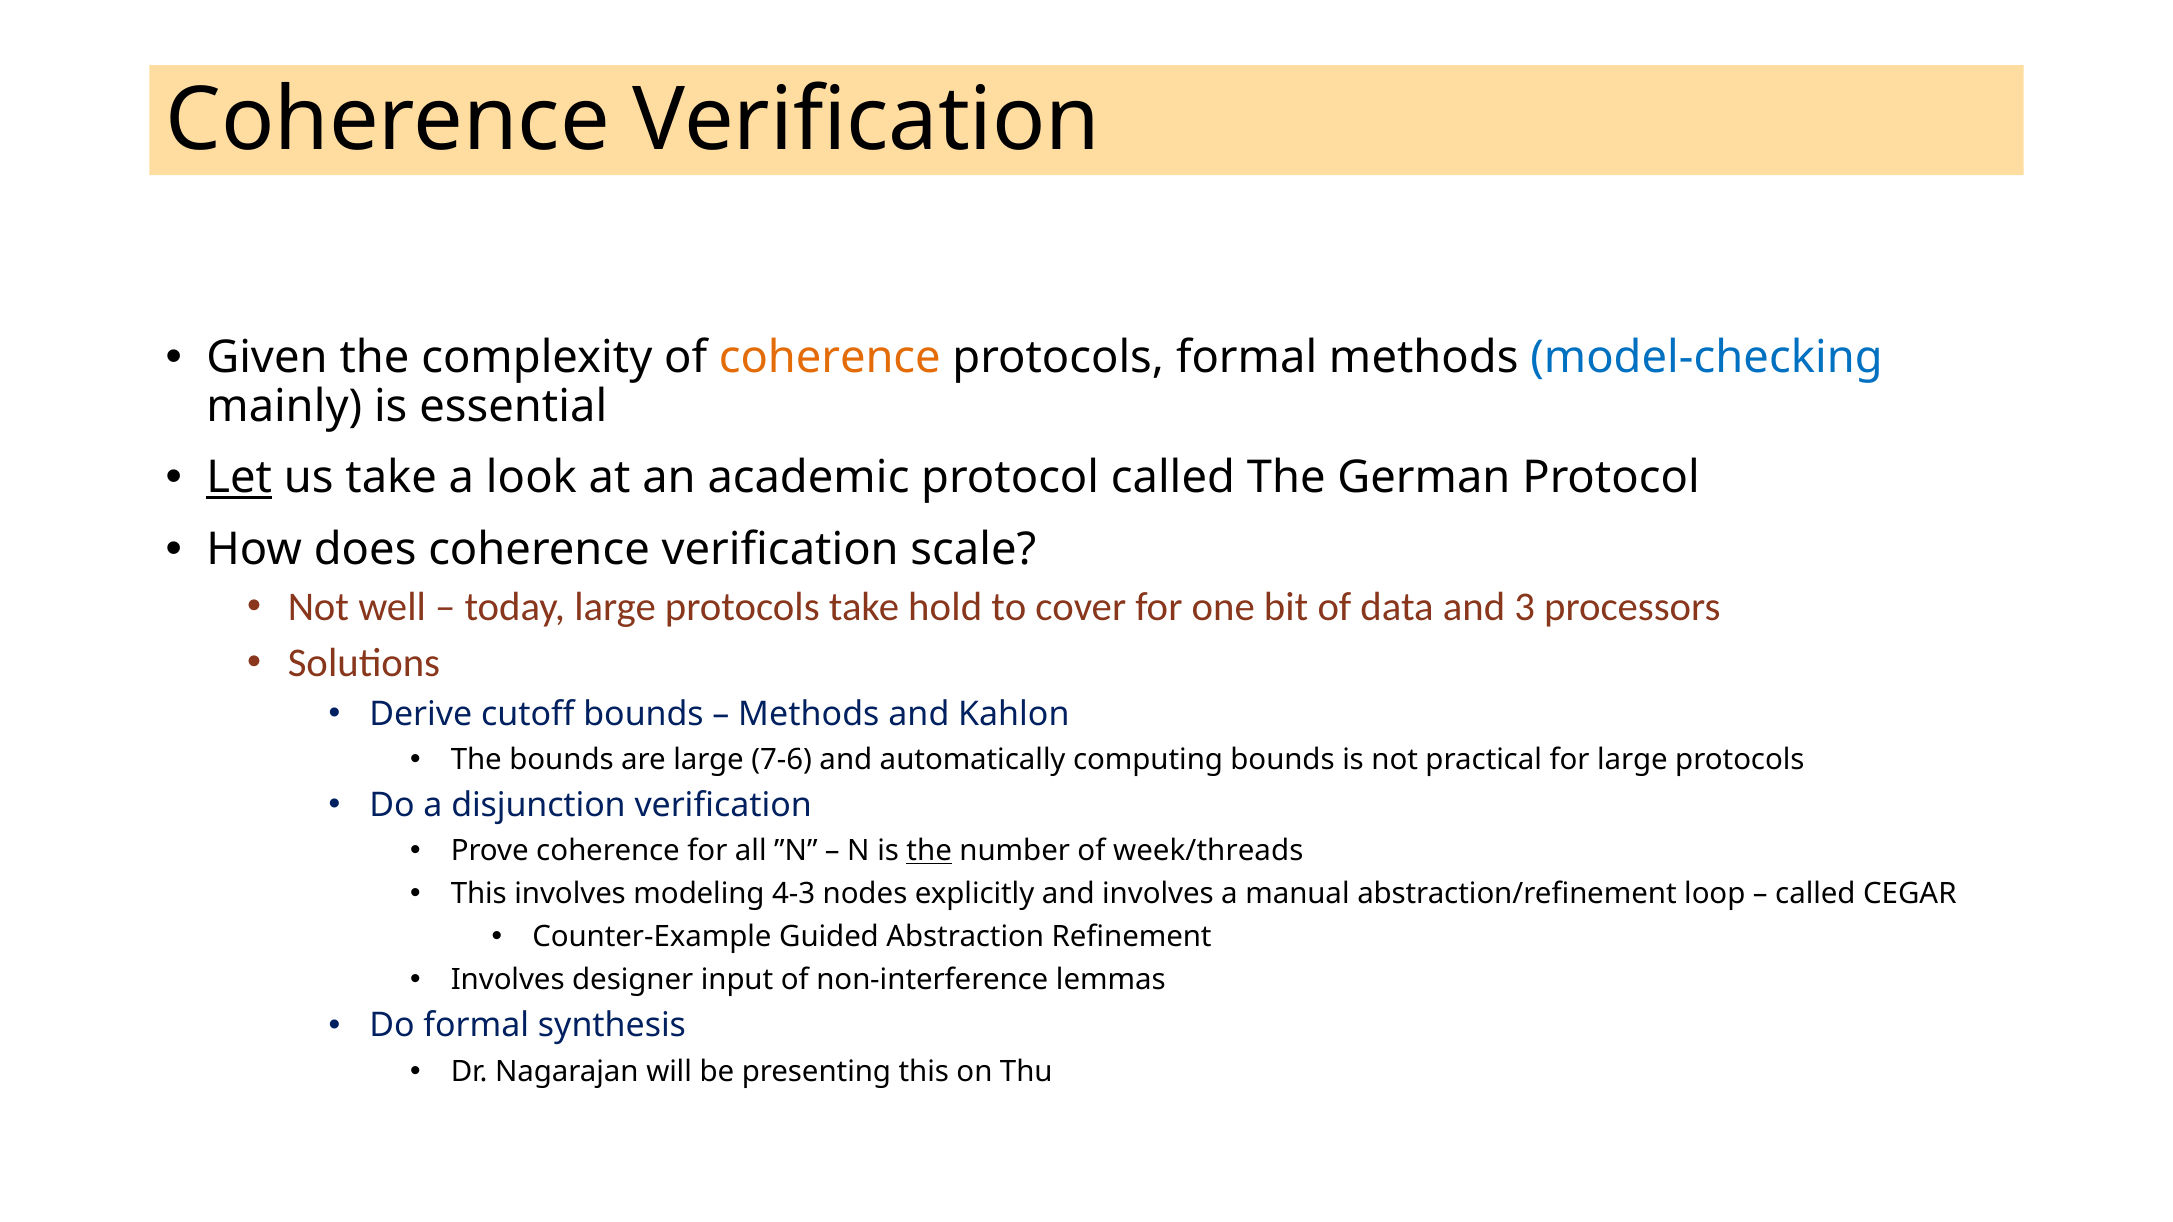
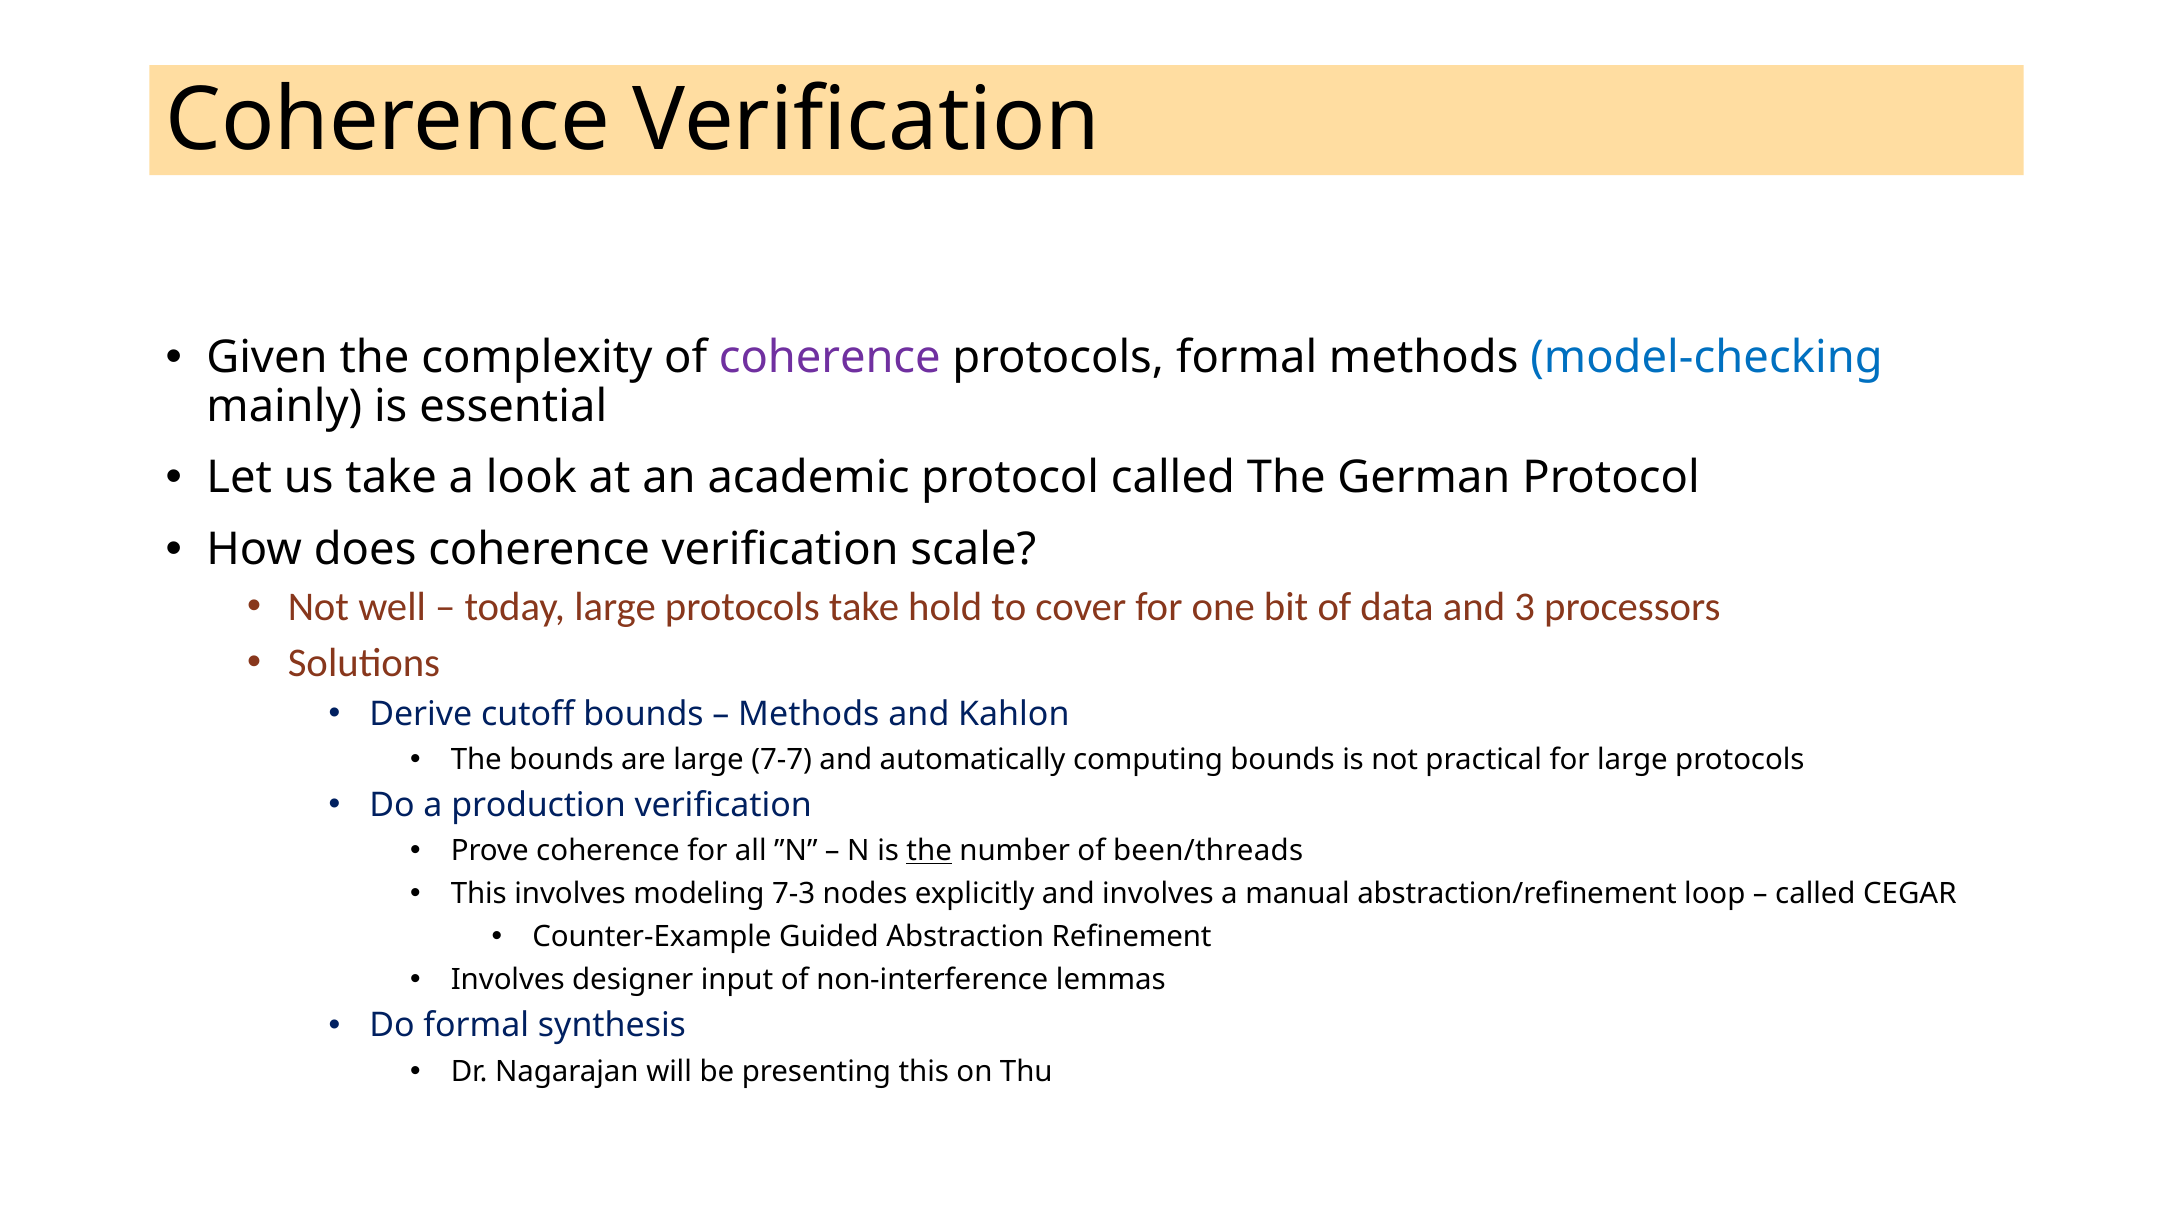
coherence colour: orange -> purple (830, 358)
Let underline: present -> none (239, 478)
7-6: 7-6 -> 7-7 (782, 760)
disjunction: disjunction -> production (539, 806)
week/threads: week/threads -> been/threads (1208, 851)
4-3: 4-3 -> 7-3 (794, 894)
